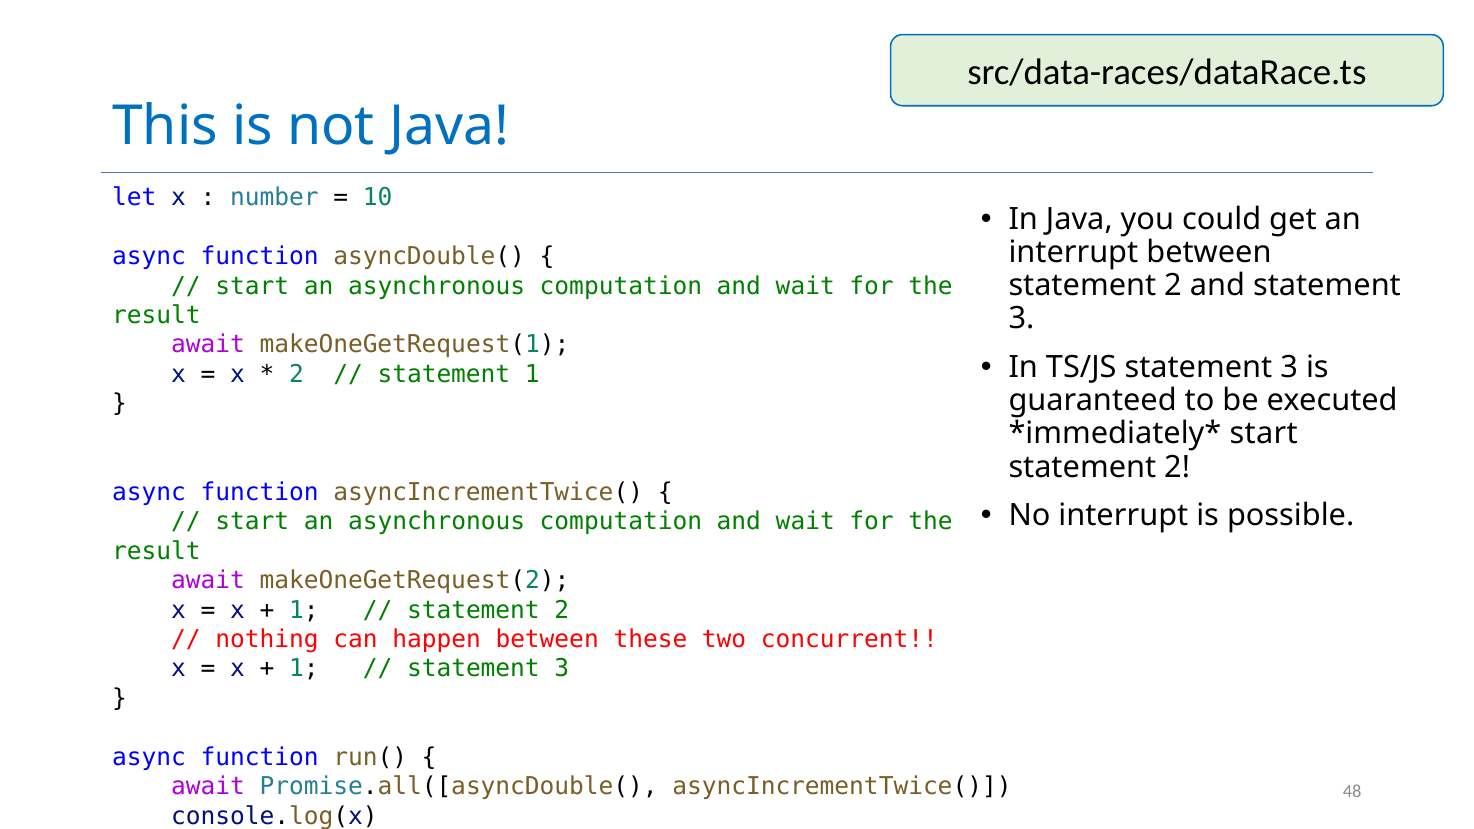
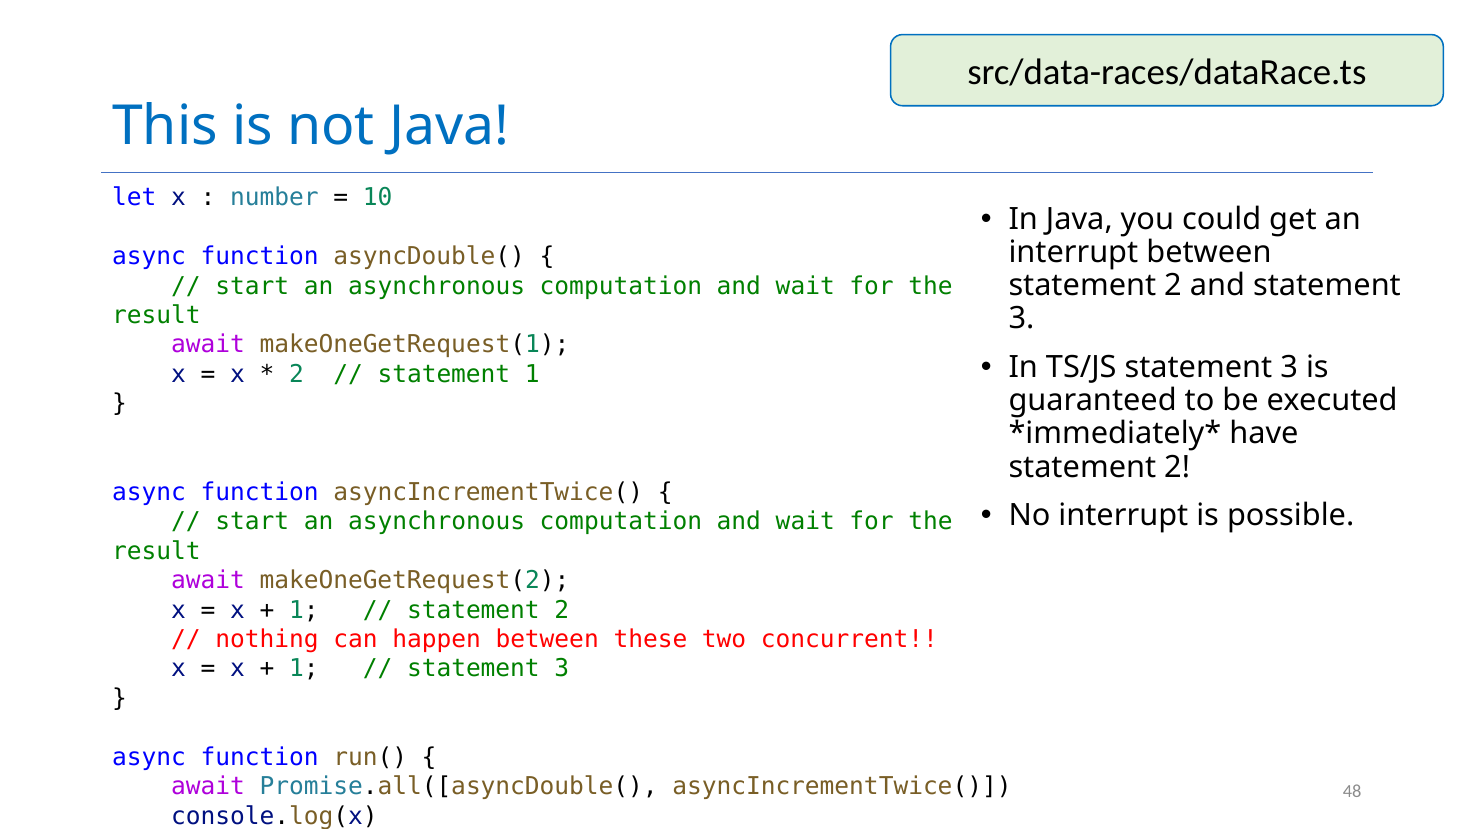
start: start -> have (1264, 434)
